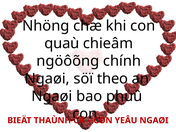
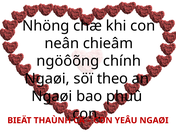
quaù: quaù -> neân (62, 43)
